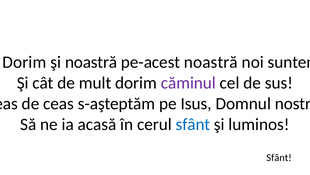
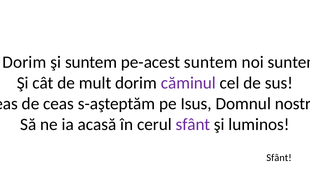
şi noastră: noastră -> suntem (91, 62)
pe-acest noastră: noastră -> suntem (211, 62)
sfânt colour: blue -> purple (193, 124)
